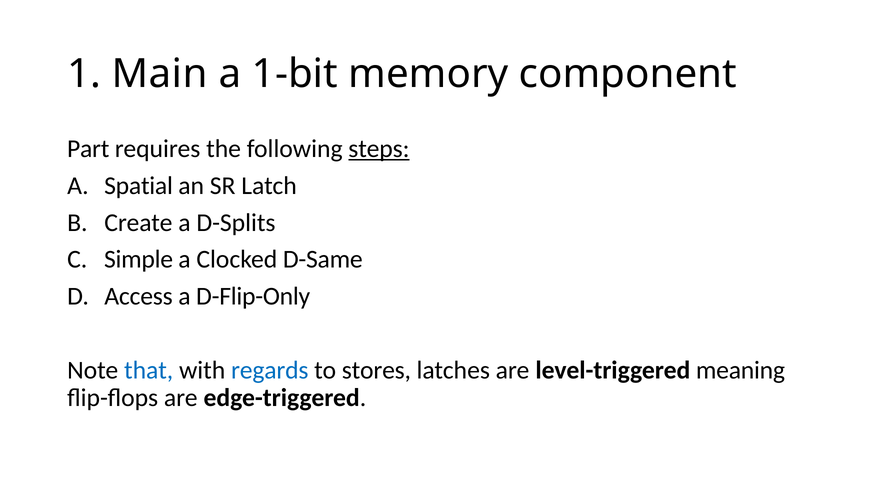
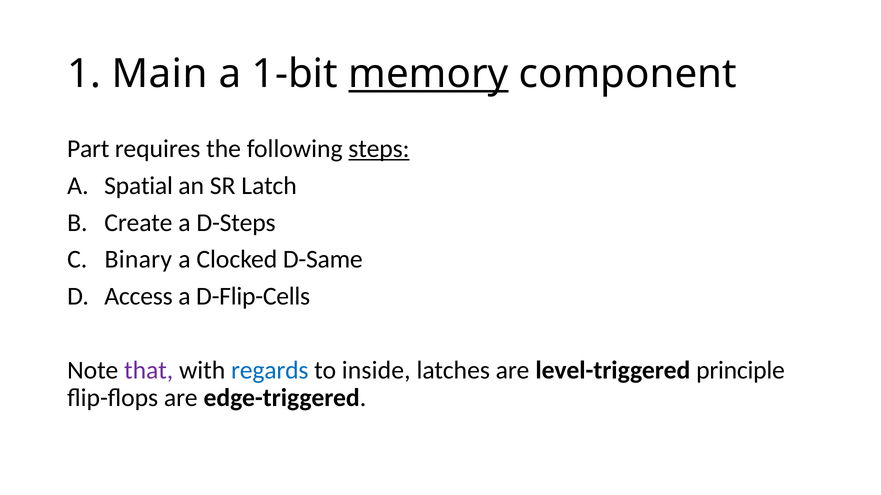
memory underline: none -> present (428, 74)
D-Splits: D-Splits -> D-Steps (236, 223)
Simple: Simple -> Binary (138, 260)
D-Flip-Only: D-Flip-Only -> D-Flip-Cells (253, 297)
that colour: blue -> purple (149, 371)
stores: stores -> inside (376, 371)
meaning: meaning -> principle (740, 371)
